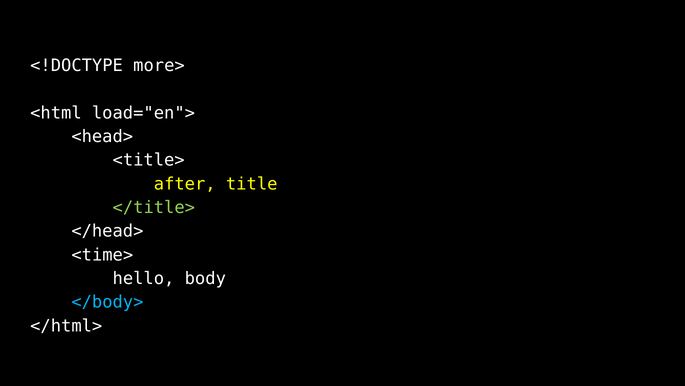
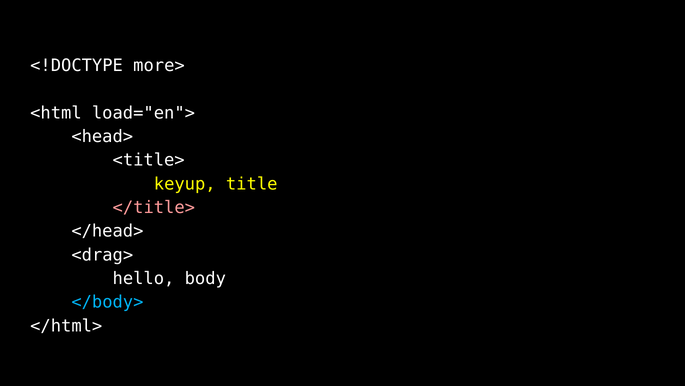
after: after -> keyup (185, 184)
</title> colour: light green -> pink (154, 207)
<time>: <time> -> <drag> (102, 254)
